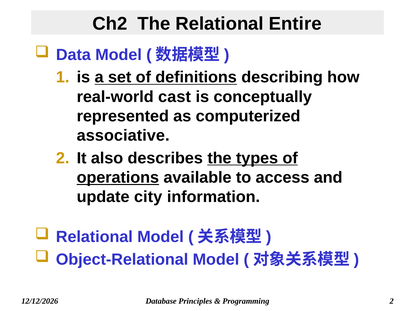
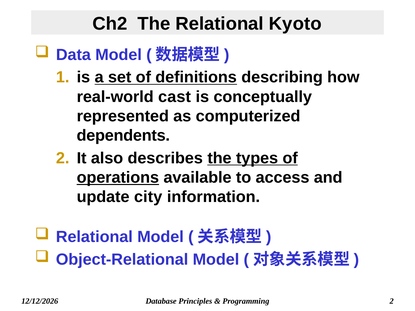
Entire: Entire -> Kyoto (295, 24)
associative: associative -> dependents (123, 136)
